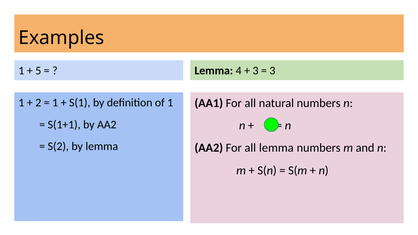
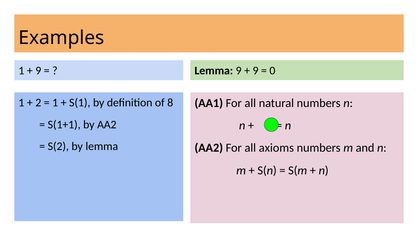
5: 5 -> 9 (38, 71)
Lemma 4: 4 -> 9 (239, 71)
3: 3 -> 9 (256, 71)
3: 3 -> 0 (272, 71)
of 1: 1 -> 8 (170, 103)
all lemma: lemma -> axioms (276, 148)
